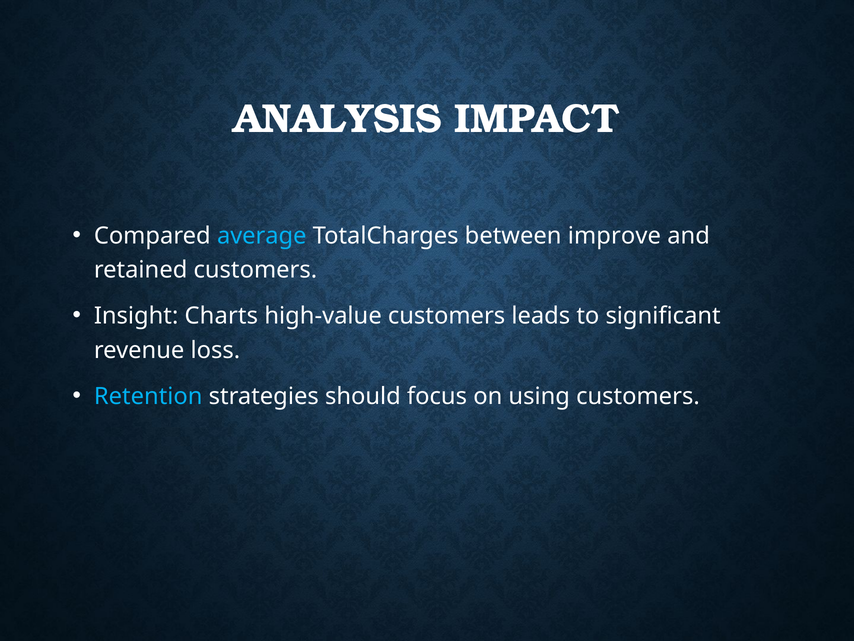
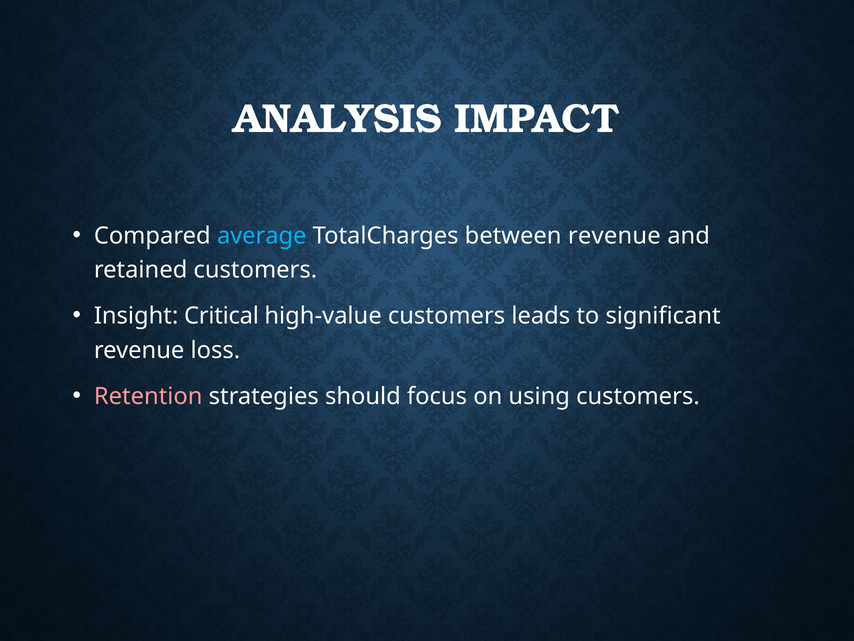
between improve: improve -> revenue (614, 236)
Charts: Charts -> Critical (222, 316)
Retention colour: light blue -> pink (148, 396)
